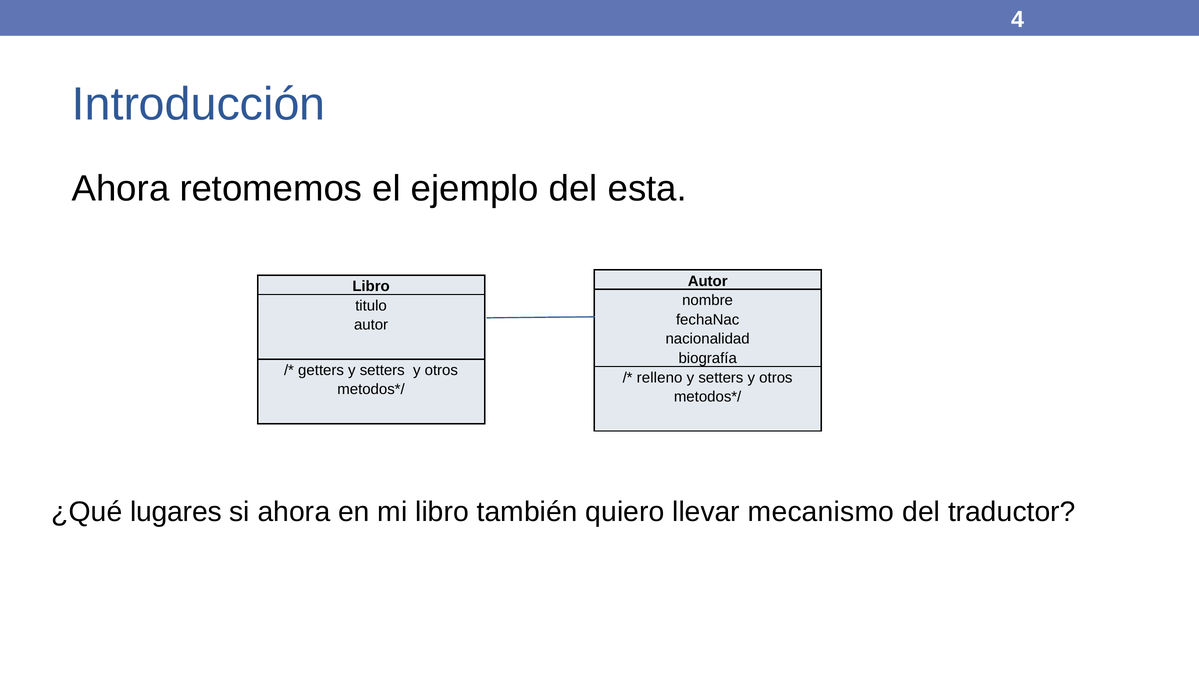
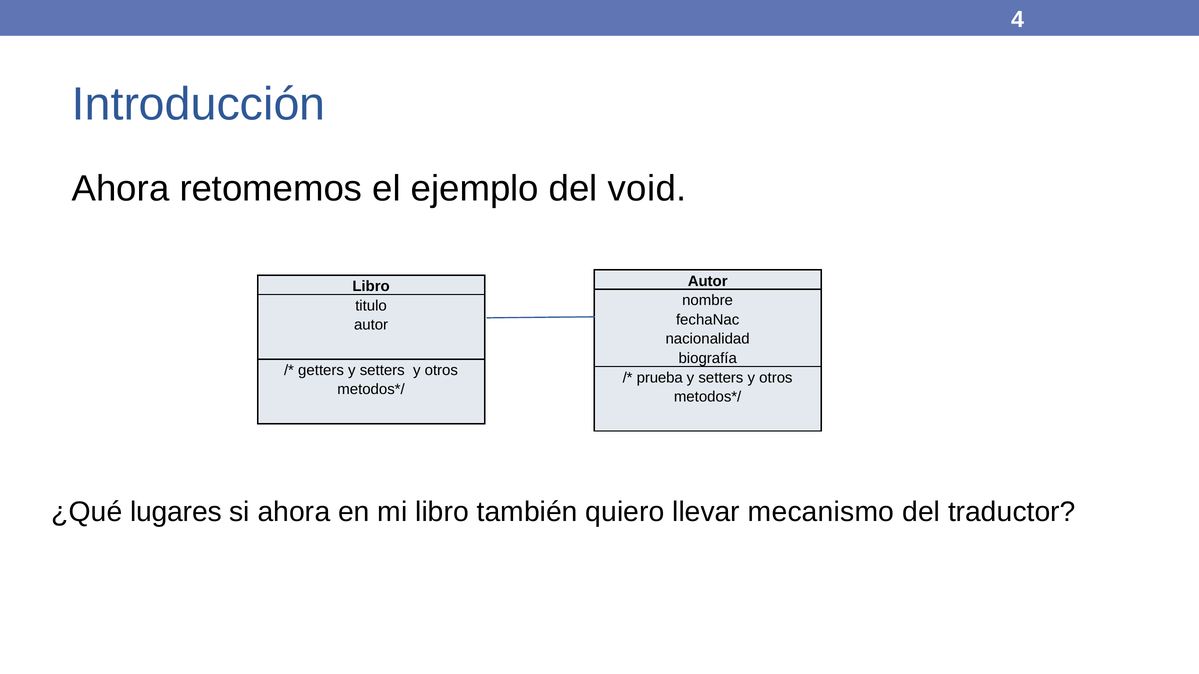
esta: esta -> void (647, 189)
relleno: relleno -> prueba (660, 378)
